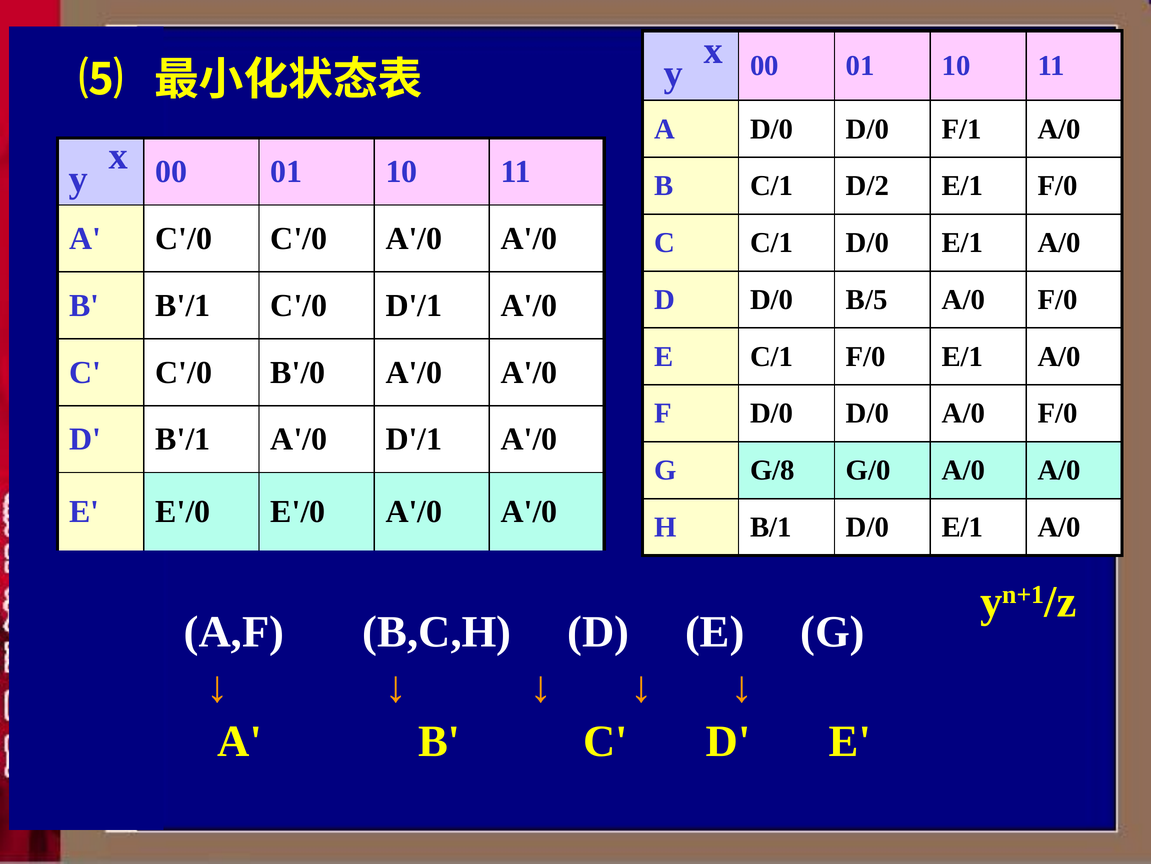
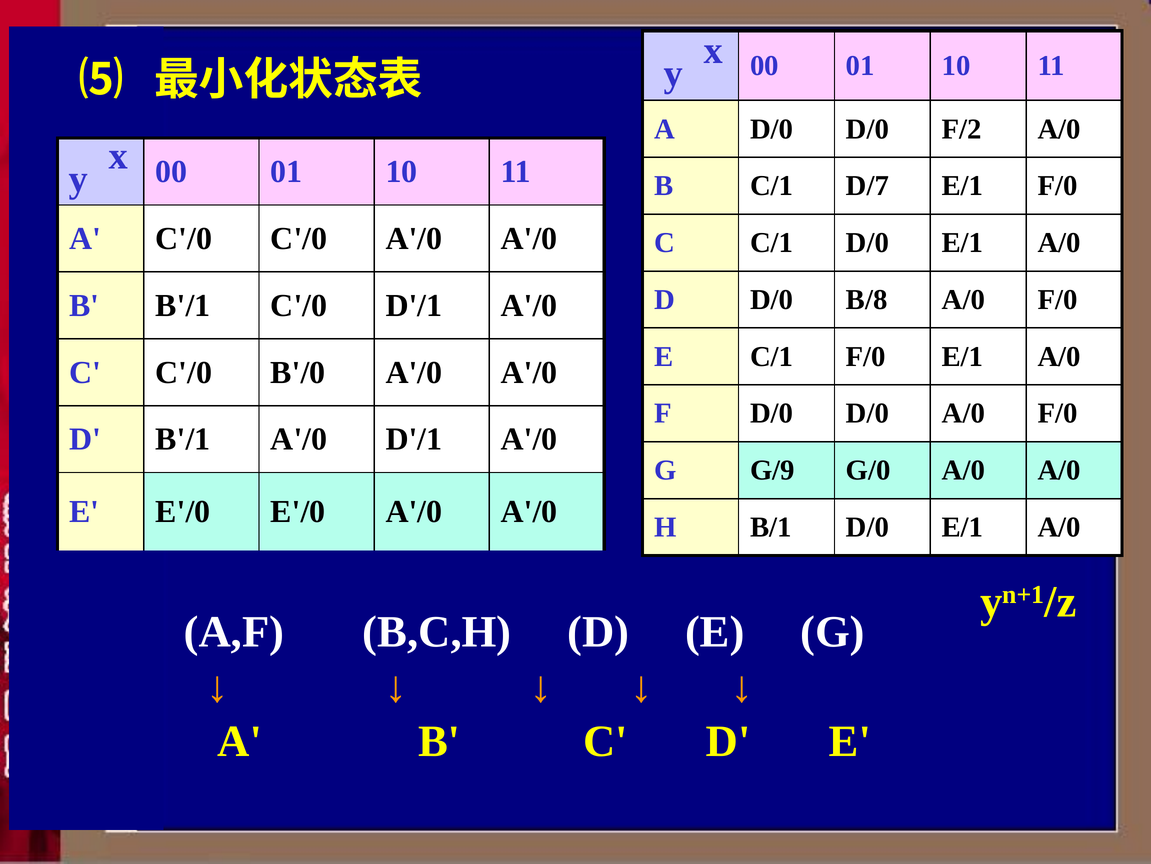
F/1: F/1 -> F/2 (962, 129)
D/2: D/2 -> D/7 (868, 186)
B/5: B/5 -> B/8 (867, 299)
G/8: G/8 -> G/9 (772, 470)
